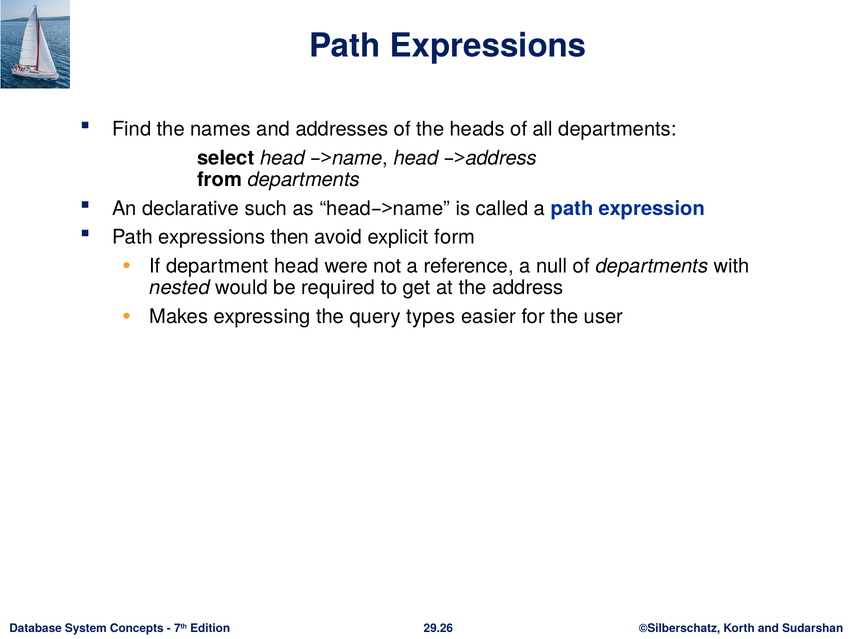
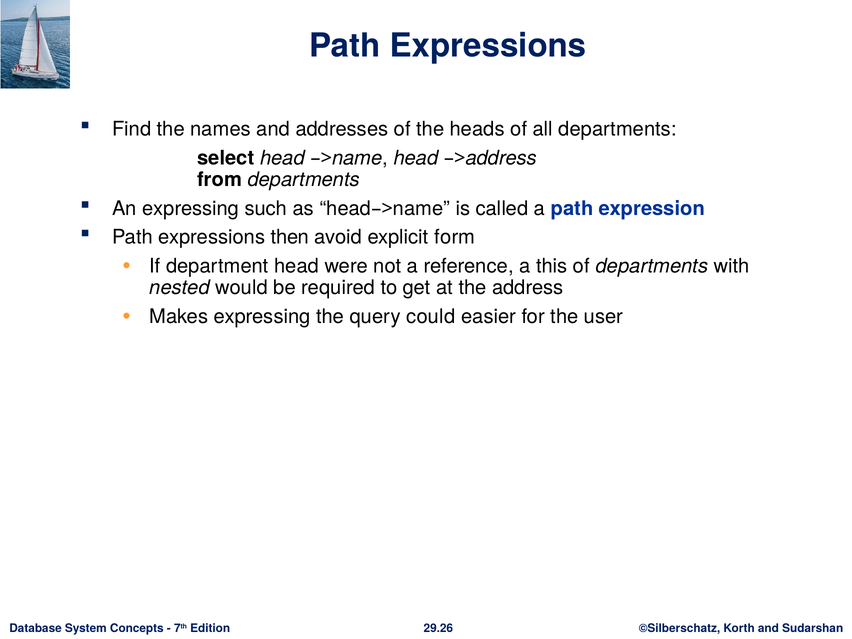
An declarative: declarative -> expressing (191, 208)
null: null -> this (552, 266)
types: types -> could (431, 317)
